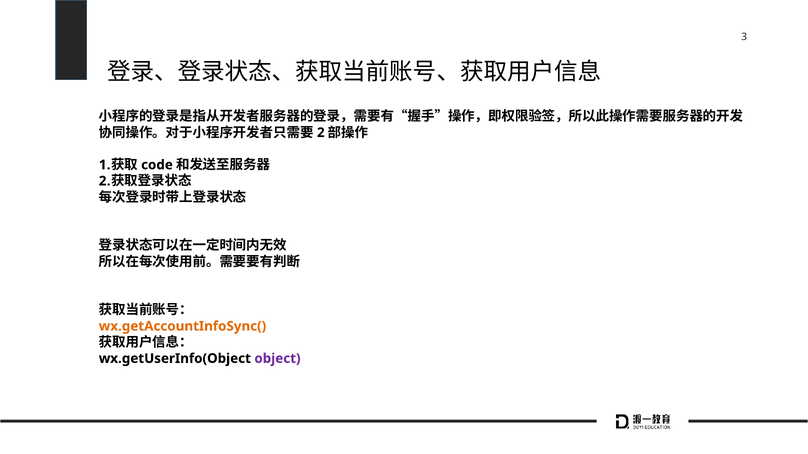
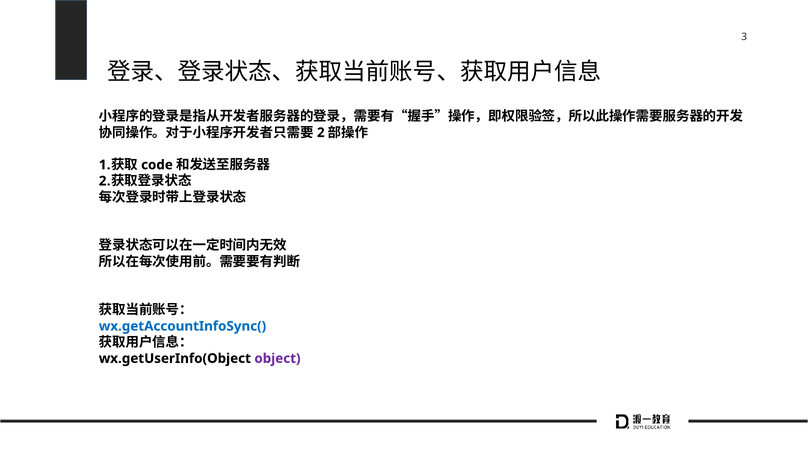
wx.getAccountInfoSync( colour: orange -> blue (183, 327)
